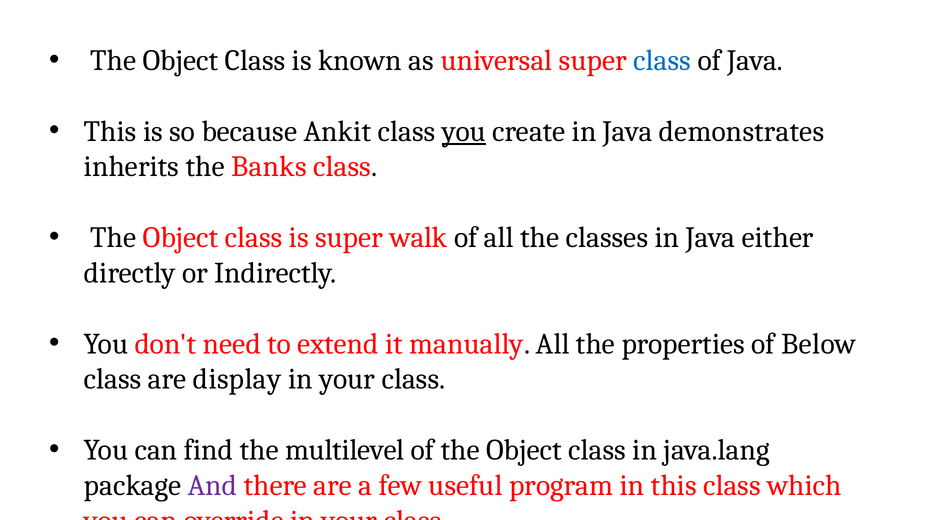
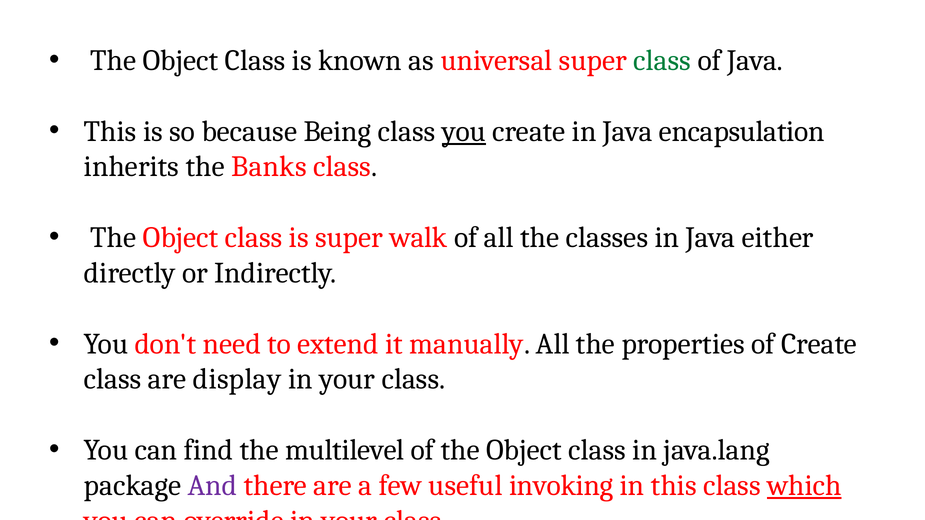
class colour: blue -> green (662, 61)
Ankit: Ankit -> Being (337, 131)
demonstrates: demonstrates -> encapsulation (742, 131)
of Below: Below -> Create (819, 344)
useful program: program -> invoking (561, 486)
which underline: none -> present (804, 486)
